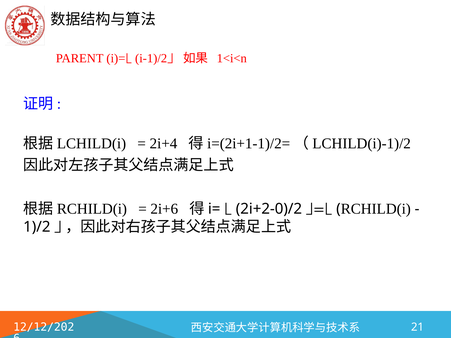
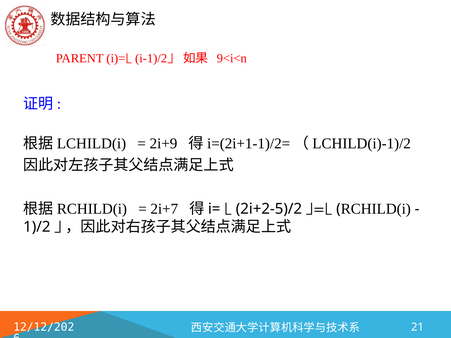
1<i<n: 1<i<n -> 9<i<n (232, 58)
2i+4: 2i+4 -> 2i+9 (163, 144)
2i+6: 2i+6 -> 2i+7 (164, 209)
2i+2-0)/2: 2i+2-0)/2 -> 2i+2-5)/2 (269, 209)
